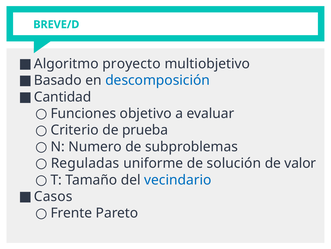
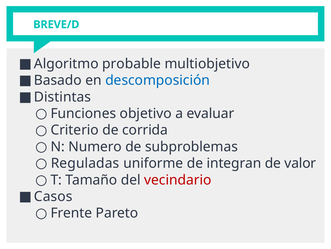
proyecto: proyecto -> probable (132, 64)
Cantidad: Cantidad -> Distintas (63, 97)
prueba: prueba -> corrida (145, 130)
solución: solución -> integran (234, 163)
vecindario colour: blue -> red (178, 179)
